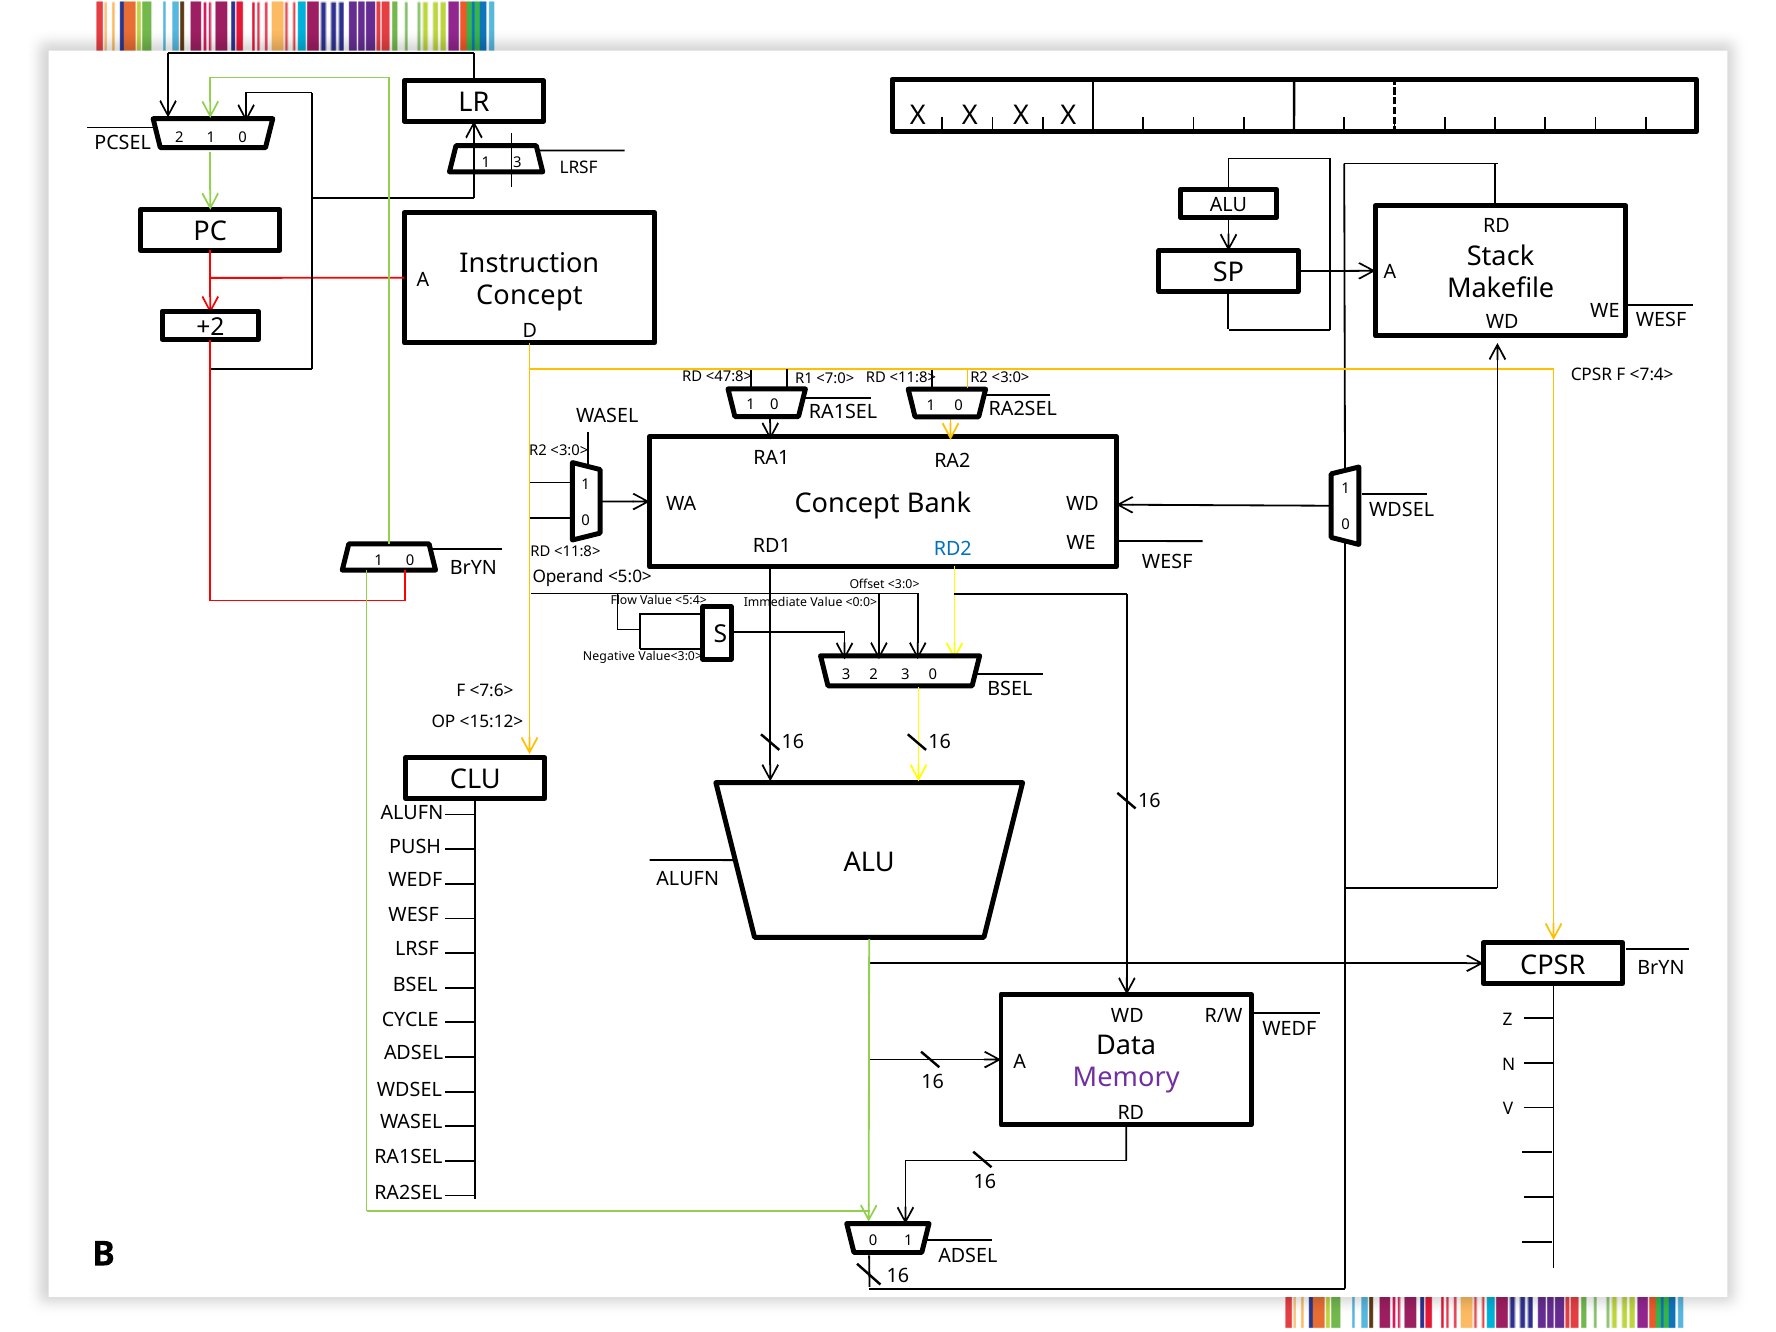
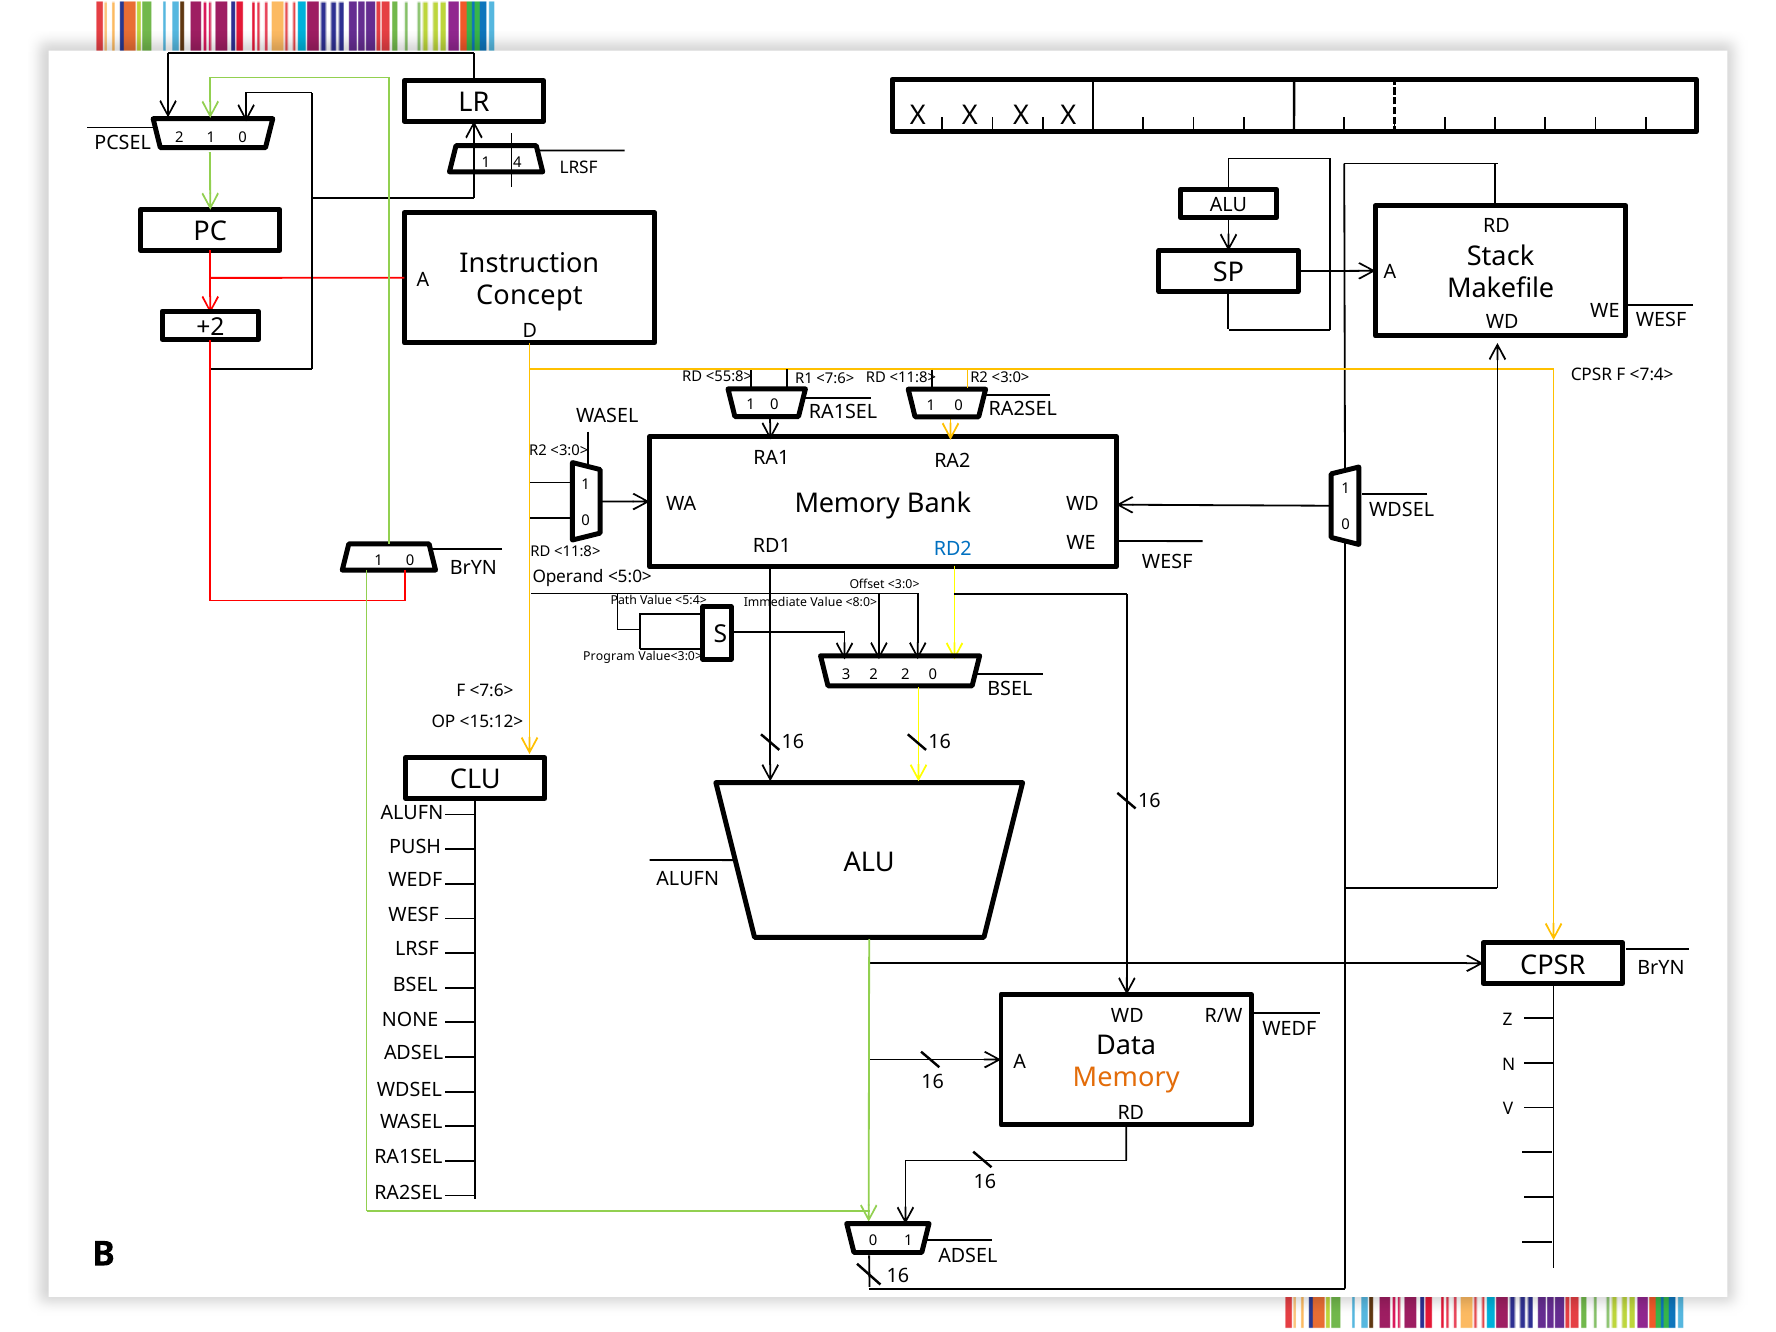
1 3: 3 -> 4 (517, 162)
<47:8>: <47:8> -> <55:8> (729, 377)
R1 <7:0>: <7:0> -> <7:6> (835, 378)
Concept: Concept -> Memory (847, 504)
Flow: Flow -> Path (624, 600)
<0:0>: <0:0> -> <8:0> (861, 602)
Negative: Negative -> Program (609, 657)
2 3: 3 -> 2 (905, 675)
CYCLE: CYCLE -> NONE (410, 1020)
Memory colour: purple -> orange (1126, 1078)
